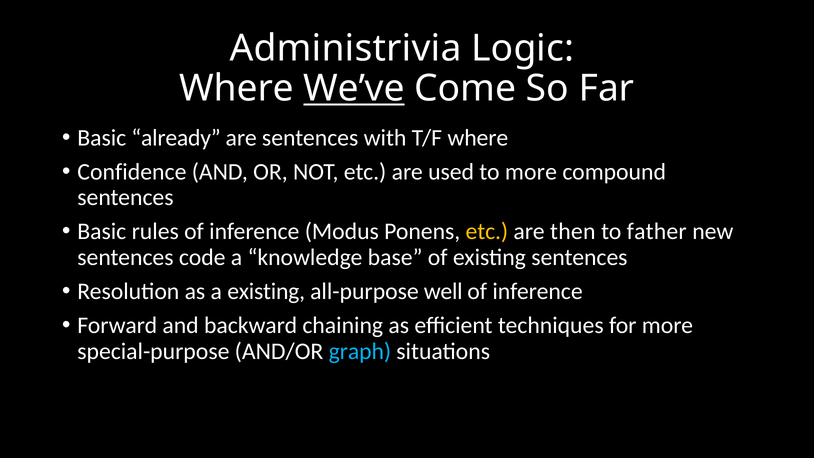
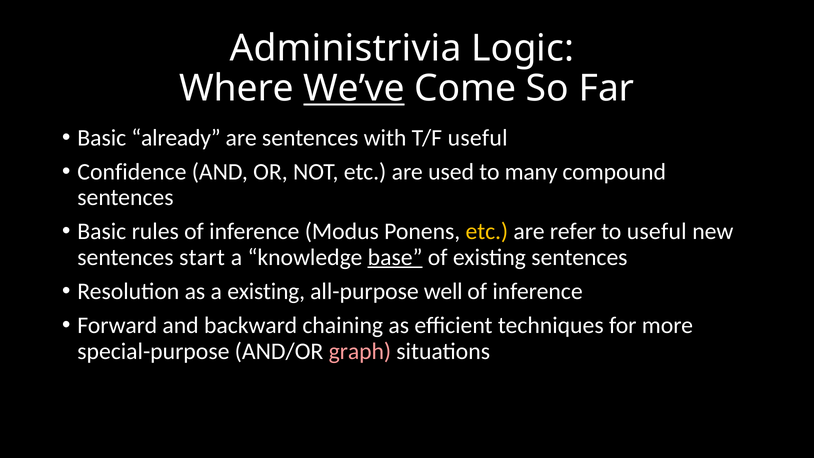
T/F where: where -> useful (478, 138)
to more: more -> many (531, 172)
then: then -> refer (573, 232)
to father: father -> useful (657, 232)
code: code -> start (202, 257)
base underline: none -> present (395, 257)
graph colour: light blue -> pink (360, 351)
